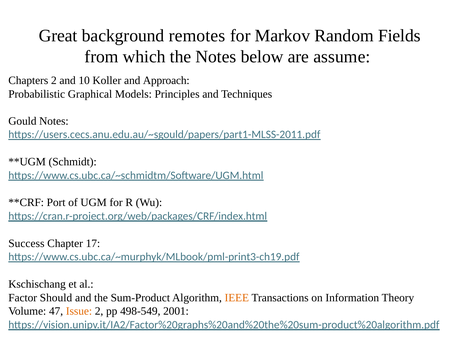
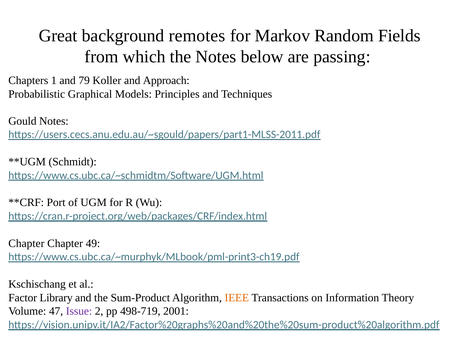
assume: assume -> passing (342, 57)
Chapters 2: 2 -> 1 (54, 80)
10: 10 -> 79 (84, 80)
Success: Success -> Chapter (26, 243)
17: 17 -> 49 (93, 243)
Should: Should -> Library (56, 297)
Issue colour: orange -> purple (79, 311)
498-549: 498-549 -> 498-719 (140, 311)
